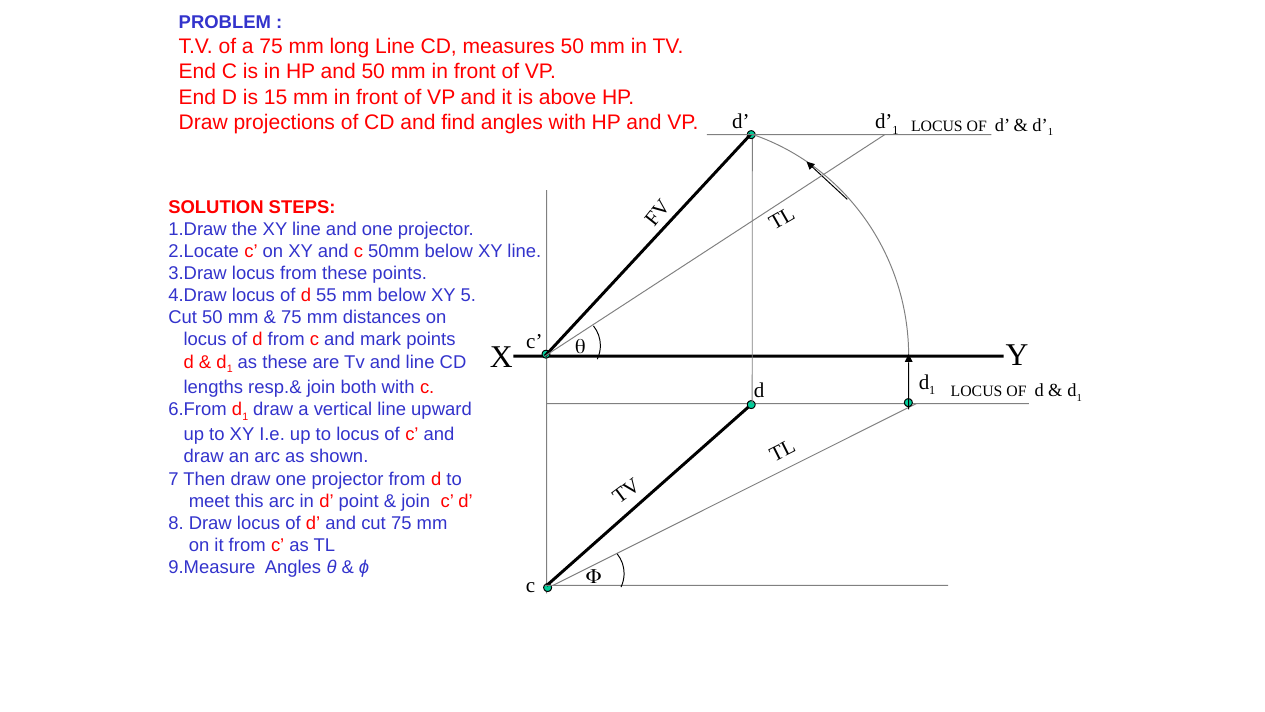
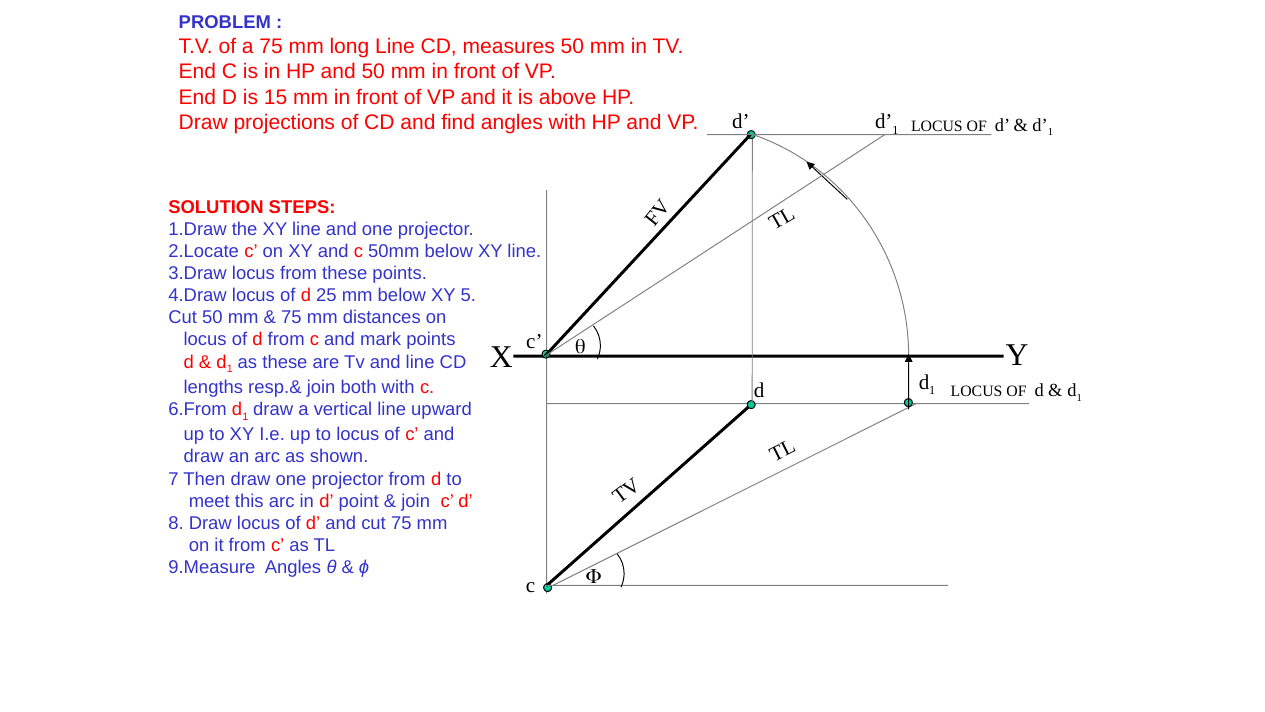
55: 55 -> 25 (326, 295)
